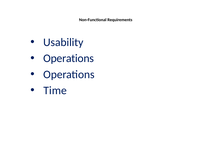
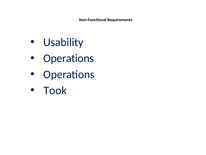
Time: Time -> Took (55, 90)
